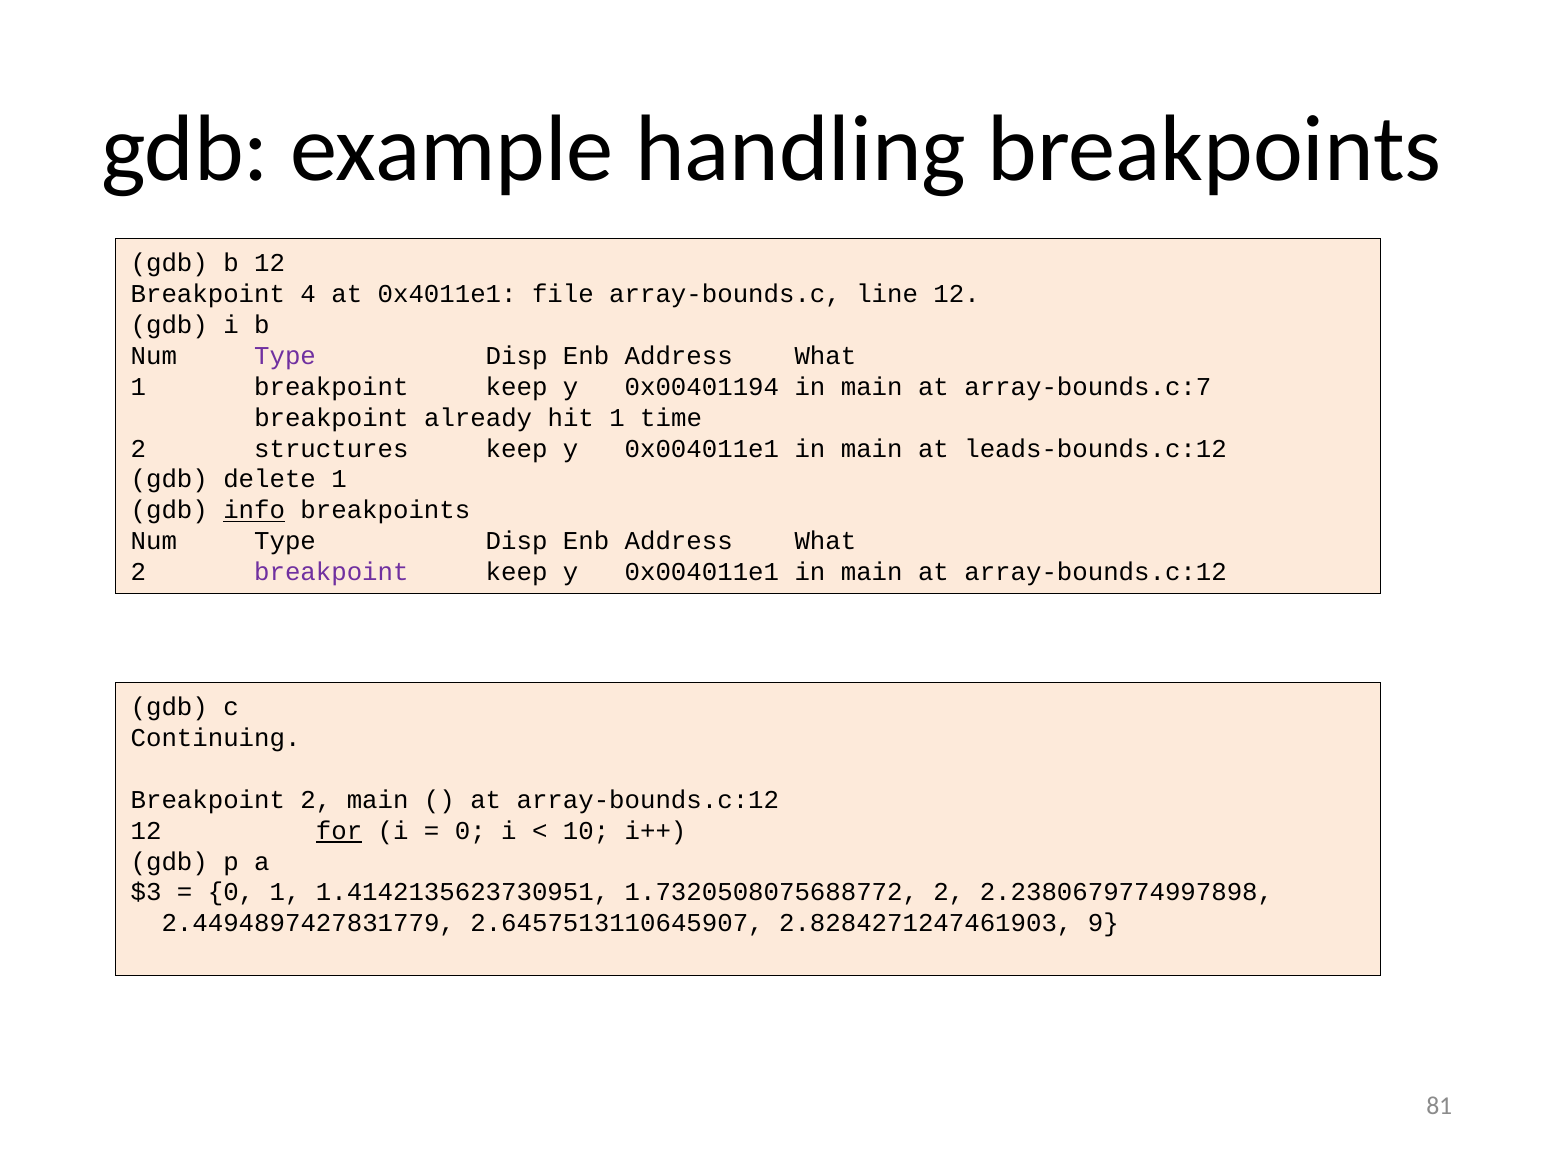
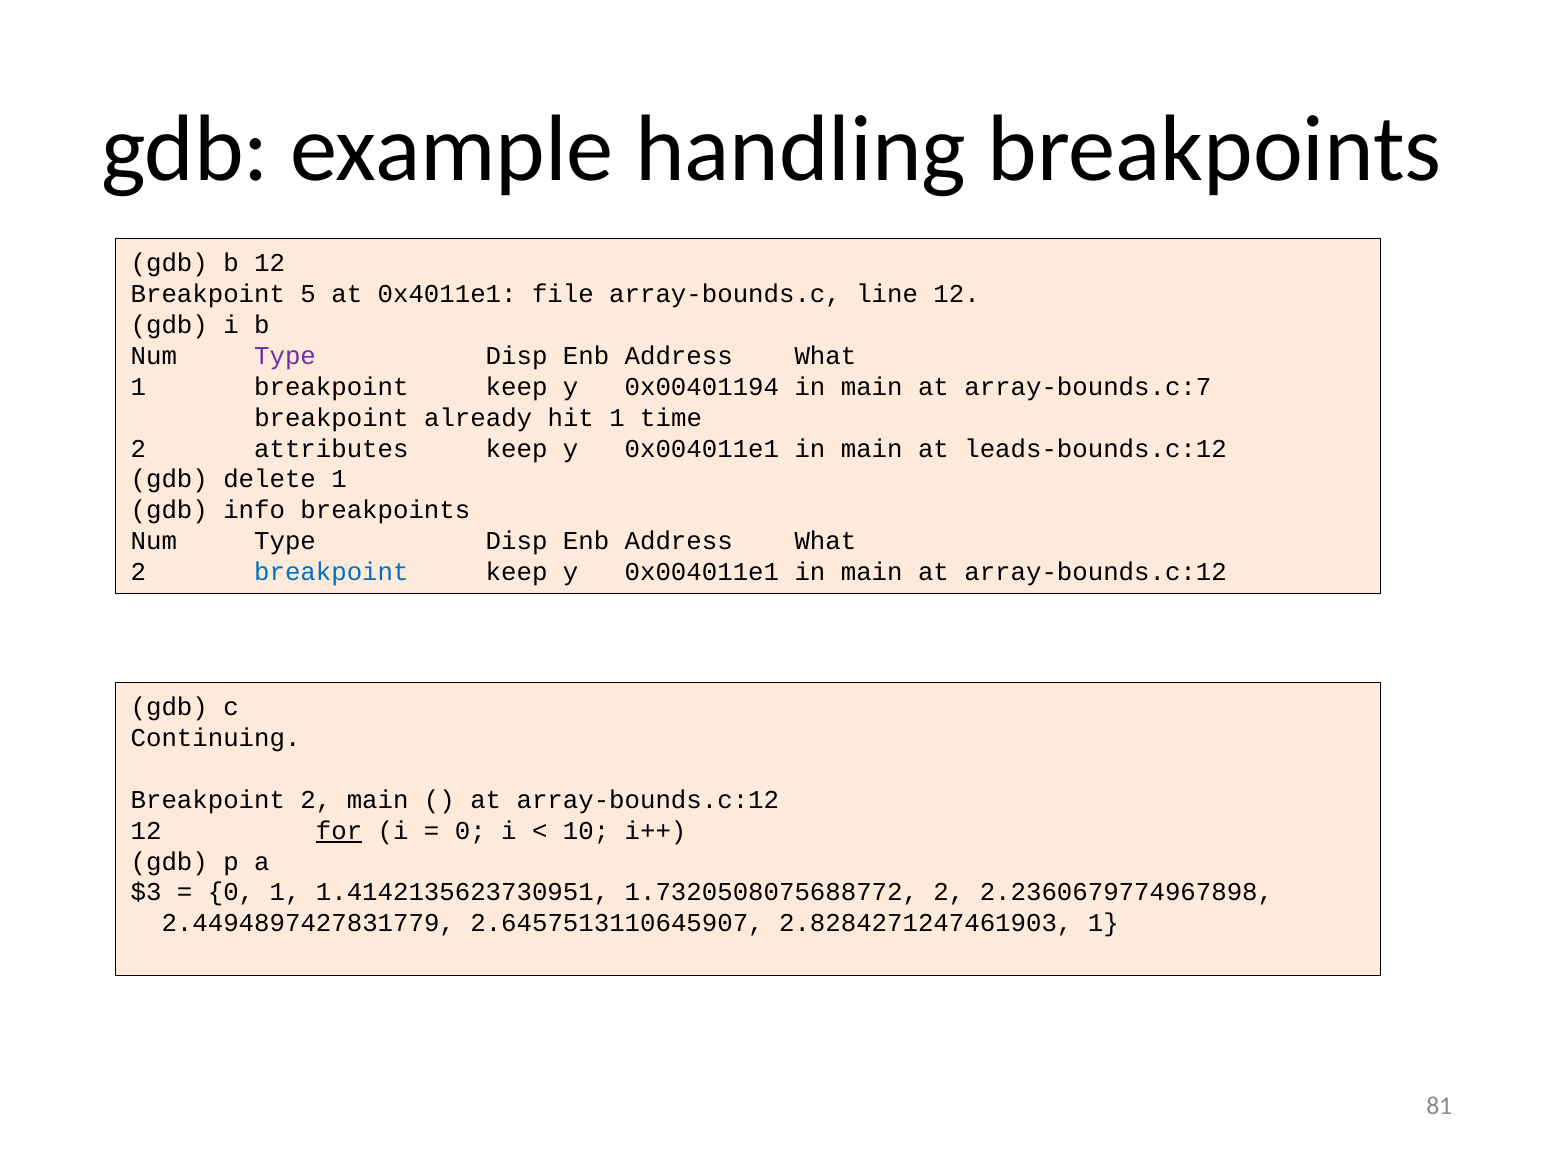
4: 4 -> 5 (308, 294)
structures: structures -> attributes (331, 449)
info underline: present -> none (254, 511)
breakpoint colour: purple -> blue (331, 572)
2.2380679774997898: 2.2380679774997898 -> 2.2360679774967898 (1126, 893)
2.8284271247461903 9: 9 -> 1 (1103, 924)
